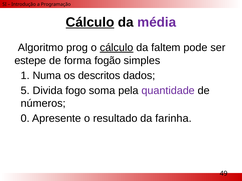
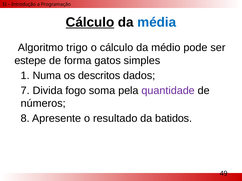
média colour: purple -> blue (157, 22)
prog: prog -> trigo (77, 48)
cálculo underline: present -> none (117, 48)
faltem: faltem -> médio (166, 48)
fogão: fogão -> gatos (108, 61)
5: 5 -> 7 (25, 91)
0: 0 -> 8 (25, 119)
farinha: farinha -> batidos (174, 119)
